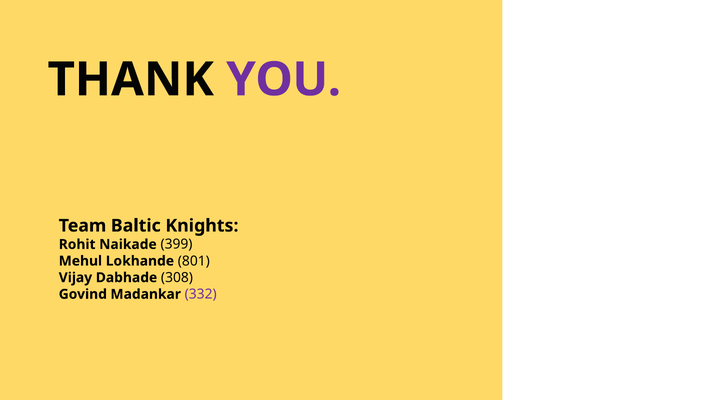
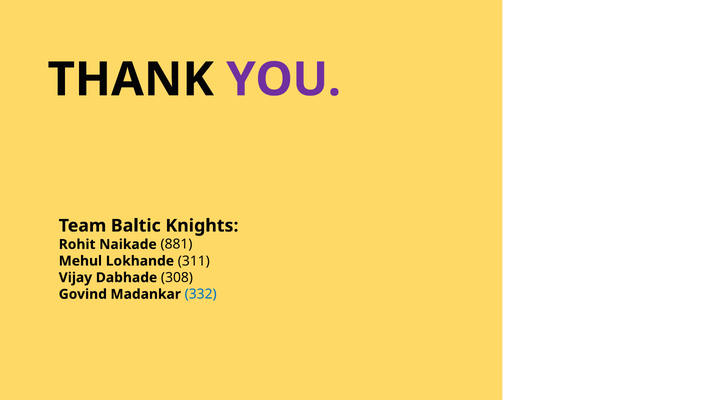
399: 399 -> 881 (177, 244)
801: 801 -> 311 (194, 261)
332 colour: purple -> blue (201, 294)
